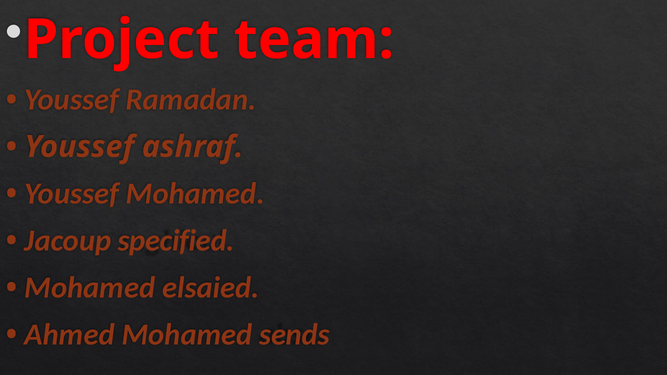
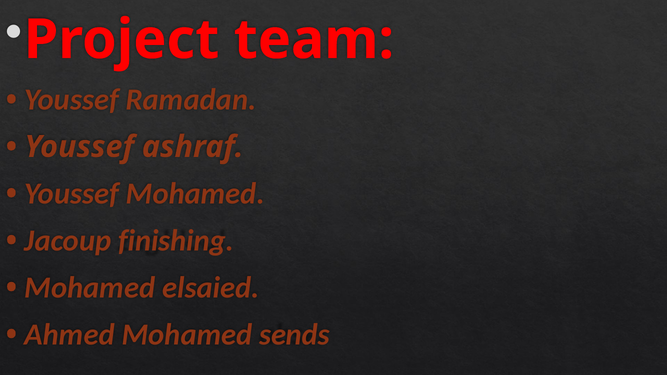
specified: specified -> finishing (176, 241)
